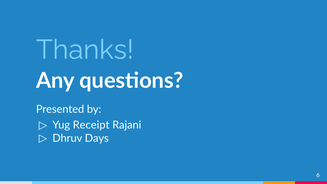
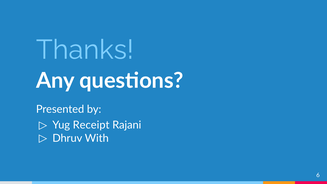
Days: Days -> With (97, 138)
